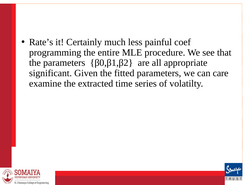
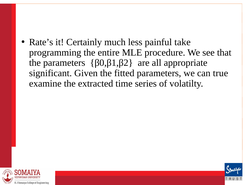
coef: coef -> take (183, 42)
care: care -> true (221, 73)
